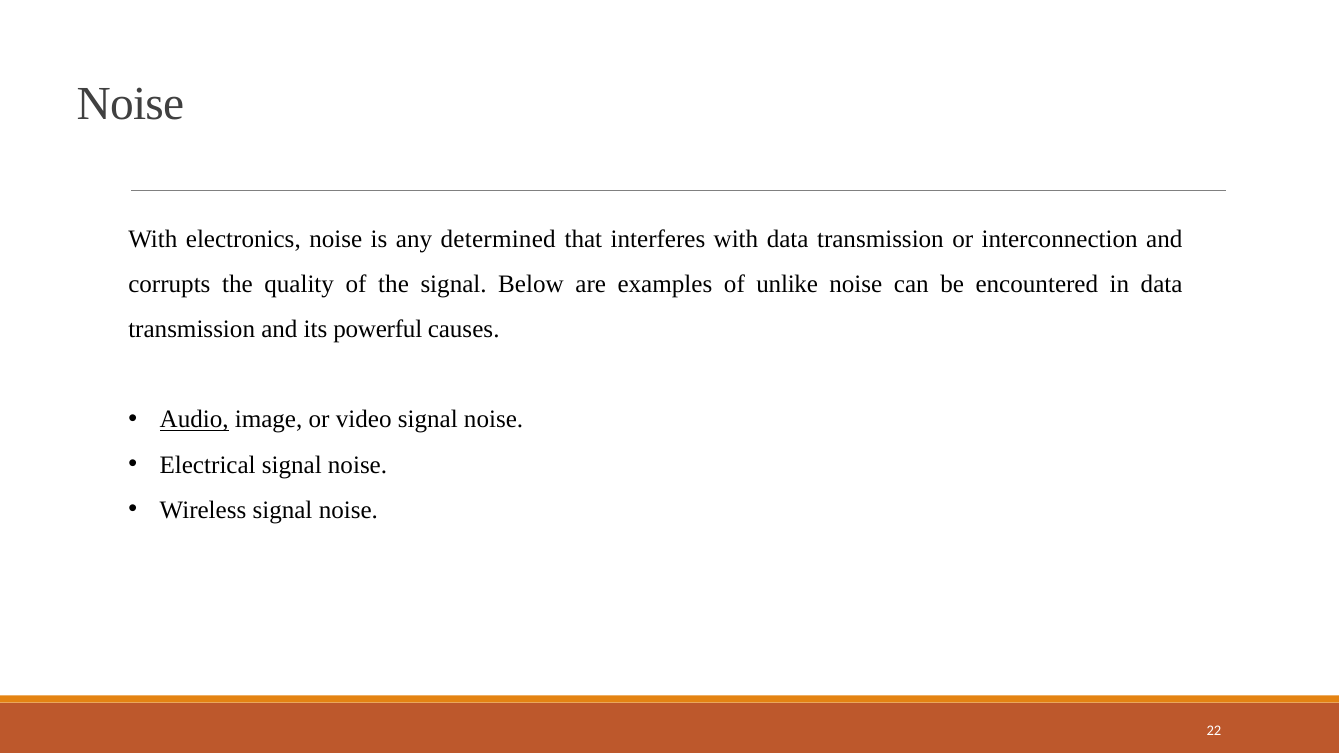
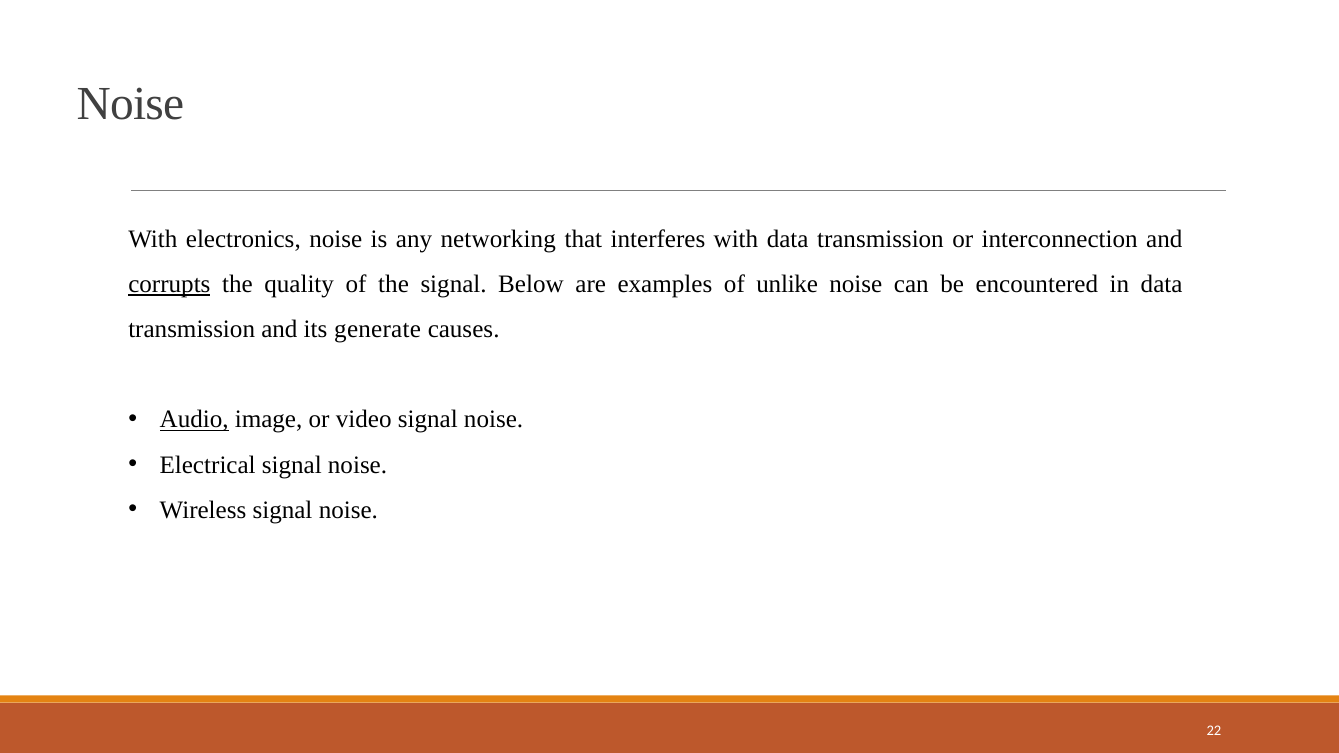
determined: determined -> networking (498, 239)
corrupts underline: none -> present (169, 284)
powerful: powerful -> generate (378, 329)
